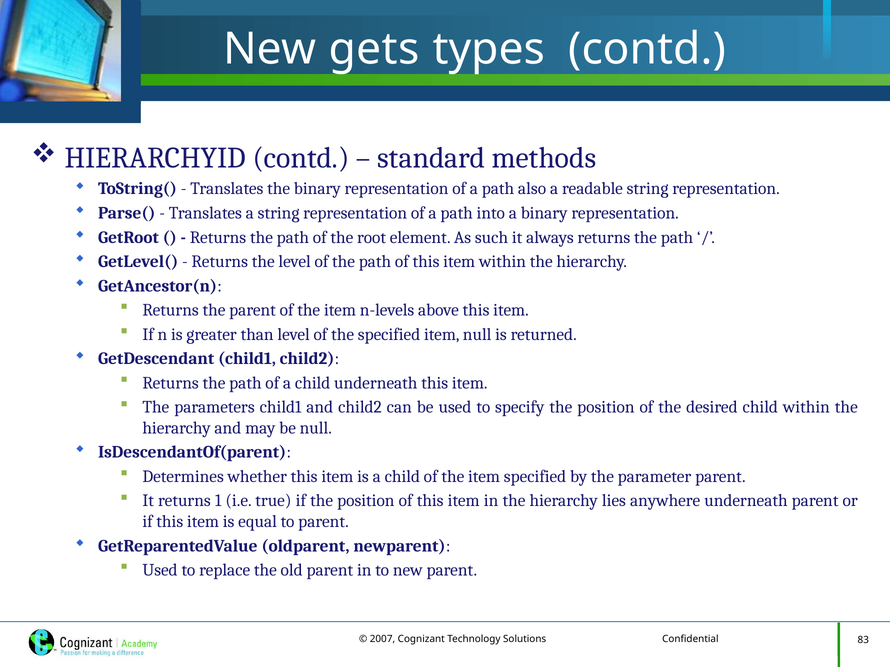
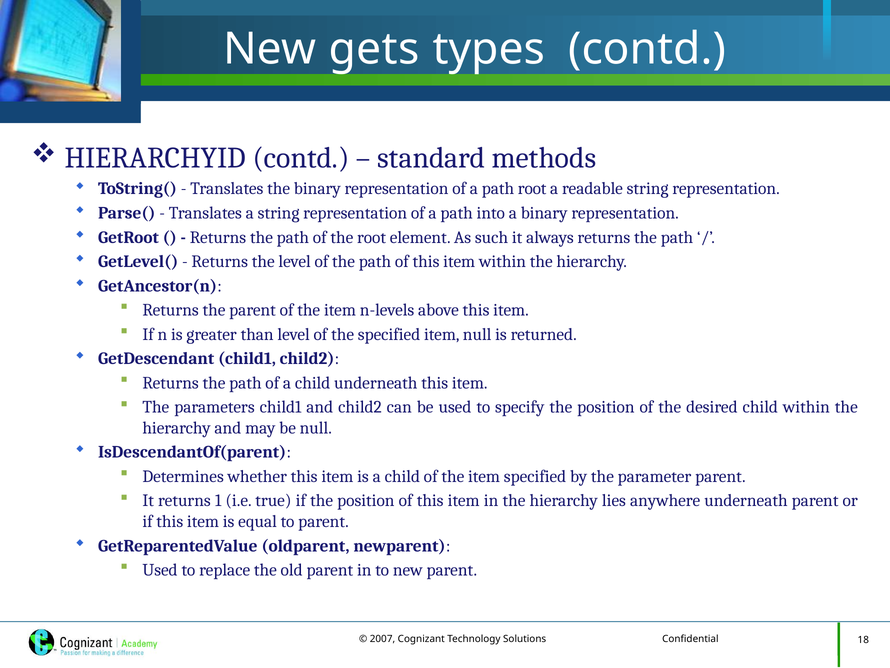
path also: also -> root (532, 189)
83: 83 -> 18 (863, 639)
